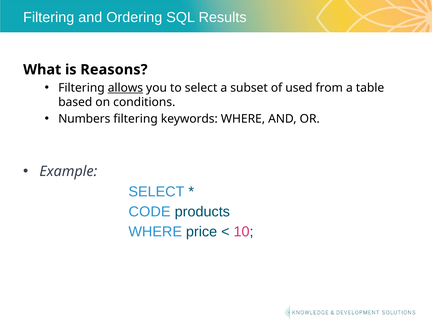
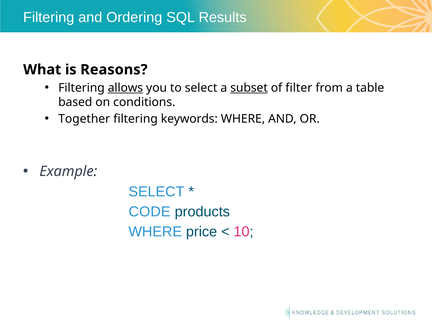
subset underline: none -> present (249, 88)
used: used -> filter (299, 88)
Numbers: Numbers -> Together (84, 119)
